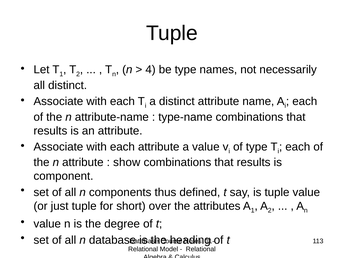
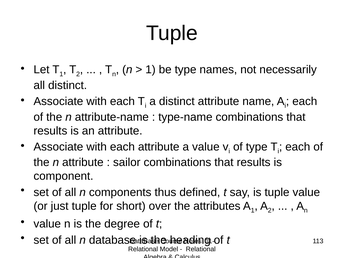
4: 4 -> 1 (150, 70)
show: show -> sailor (127, 162)
